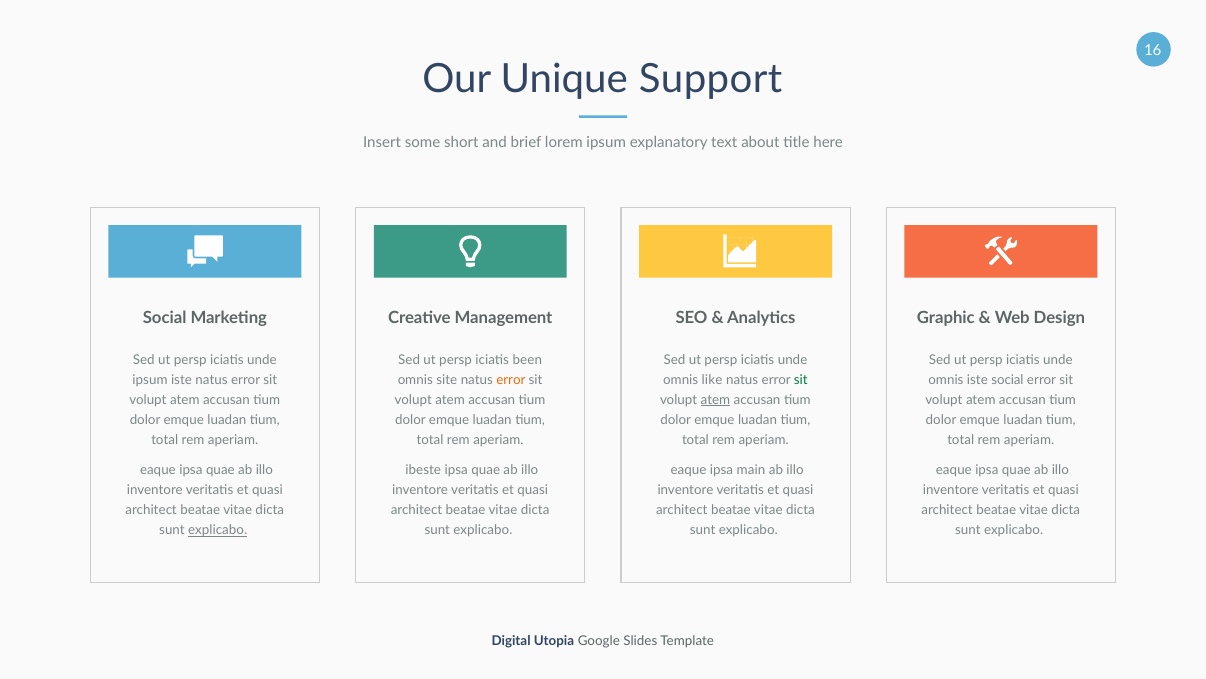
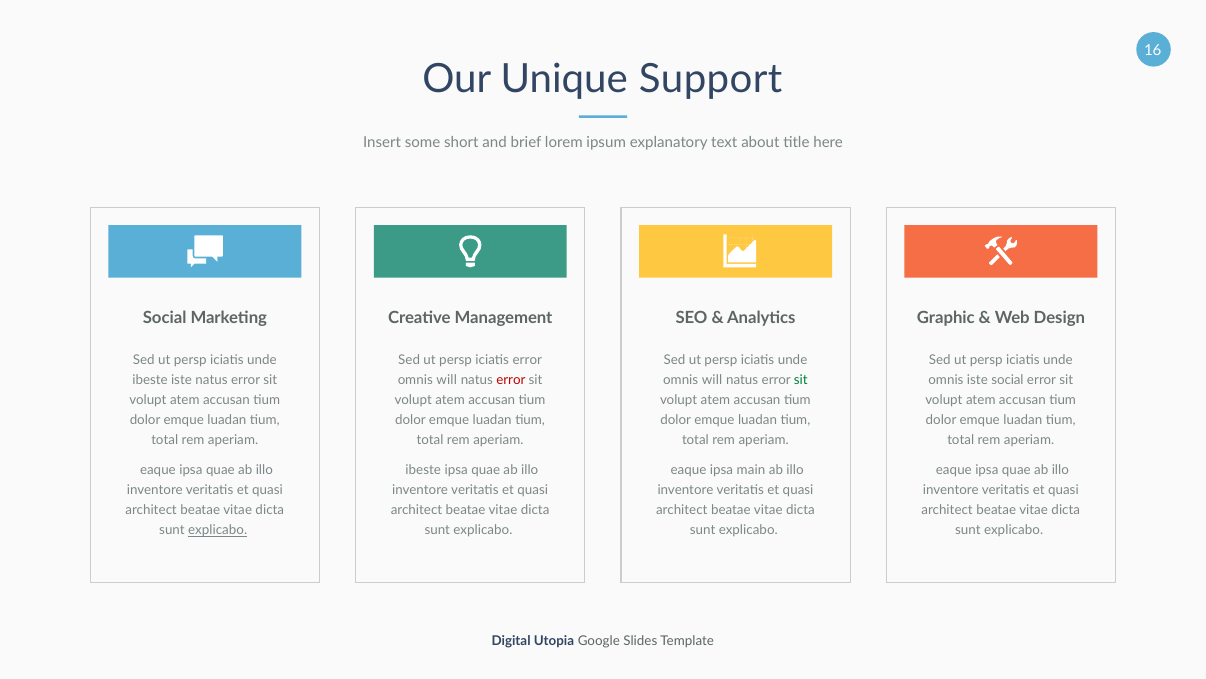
iciatis been: been -> error (527, 359)
ipsum: ipsum -> ibeste (150, 380)
site: site -> will (447, 380)
error colour: orange -> red (511, 380)
like: like -> will (712, 380)
atem underline: present -> none (715, 400)
